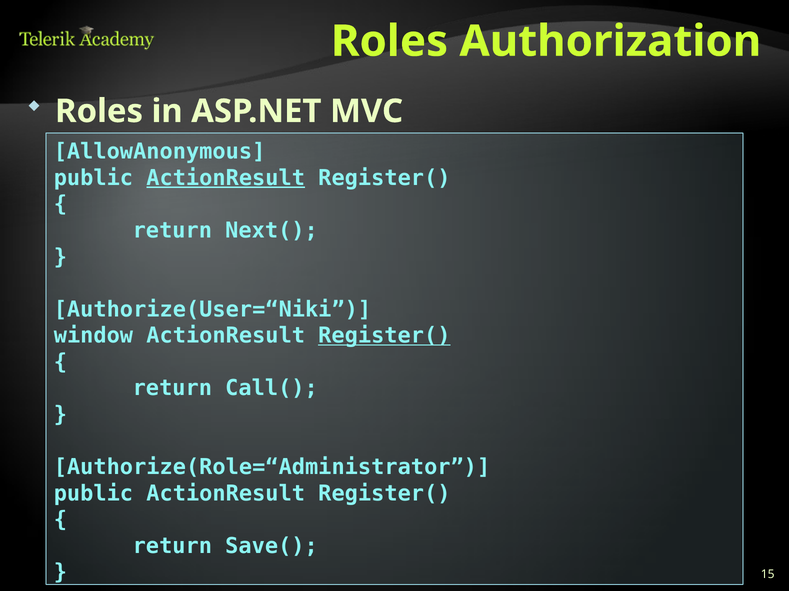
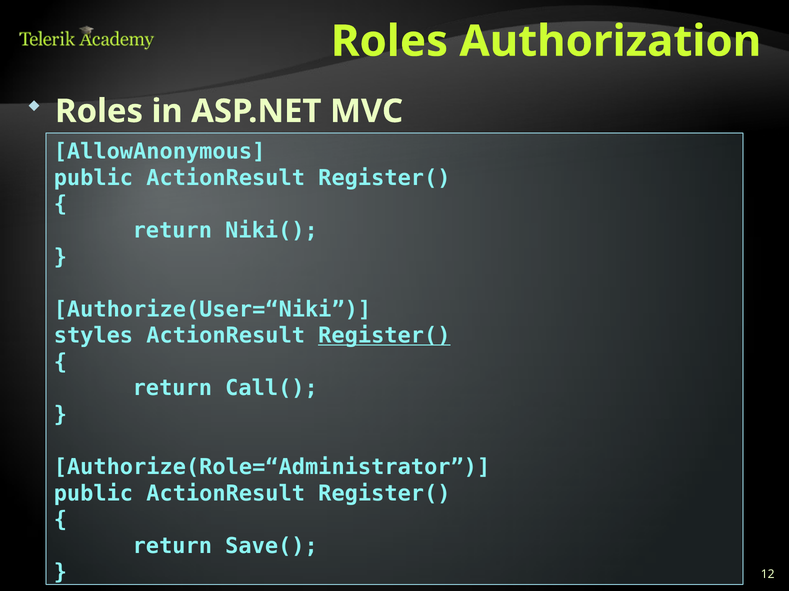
ActionResult underline: present -> none (226, 178)
Next(: Next( -> Niki( (272, 231)
window: window -> styles (93, 336)
15: 15 -> 12 (768, 575)
